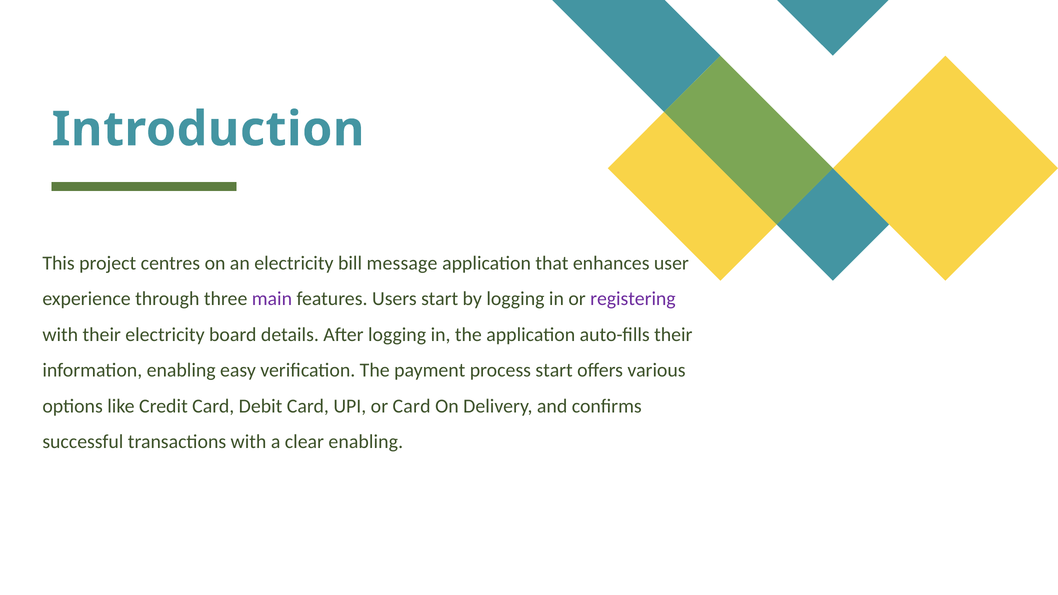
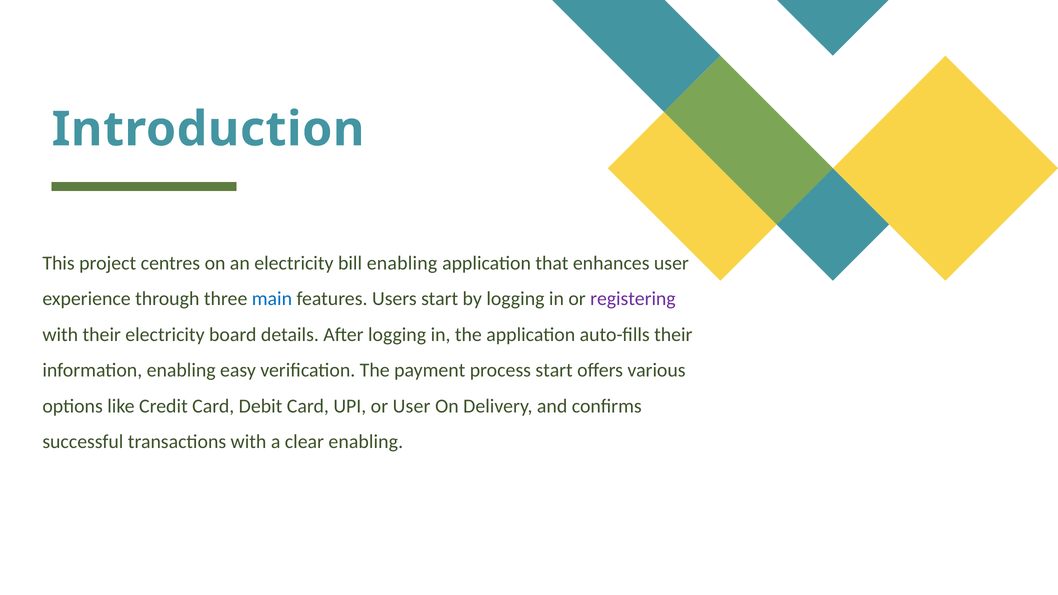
bill message: message -> enabling (402, 263)
main colour: purple -> blue (272, 299)
or Card: Card -> User (412, 406)
